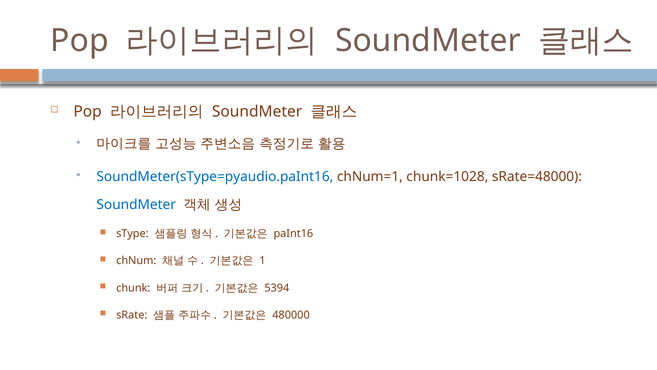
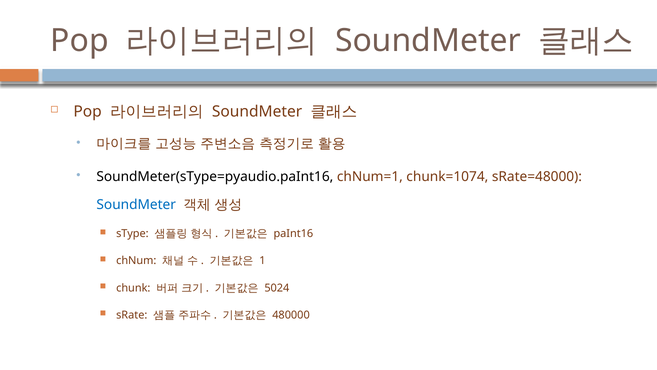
SoundMeter(sType=pyaudio.paInt16 colour: blue -> black (215, 177)
chunk=1028: chunk=1028 -> chunk=1074 (447, 177)
5394: 5394 -> 5024 (277, 288)
